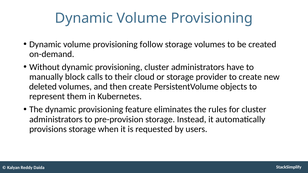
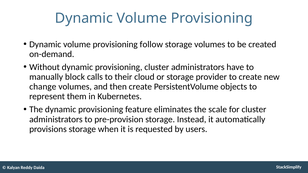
deleted: deleted -> change (43, 87)
rules: rules -> scale (218, 110)
